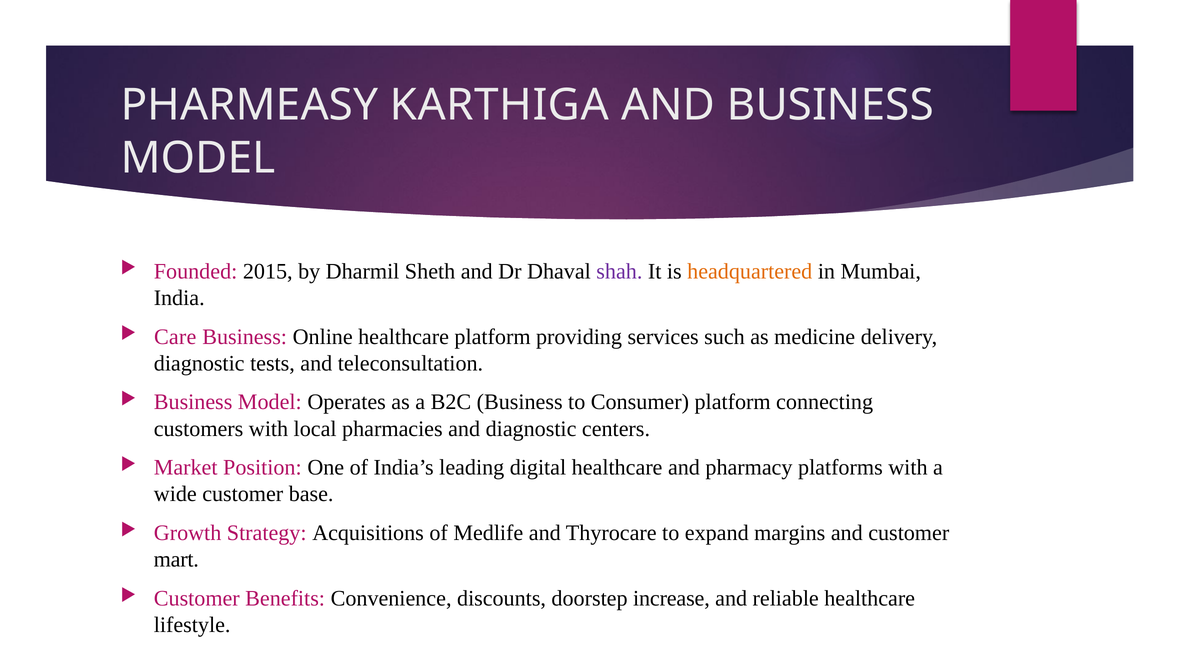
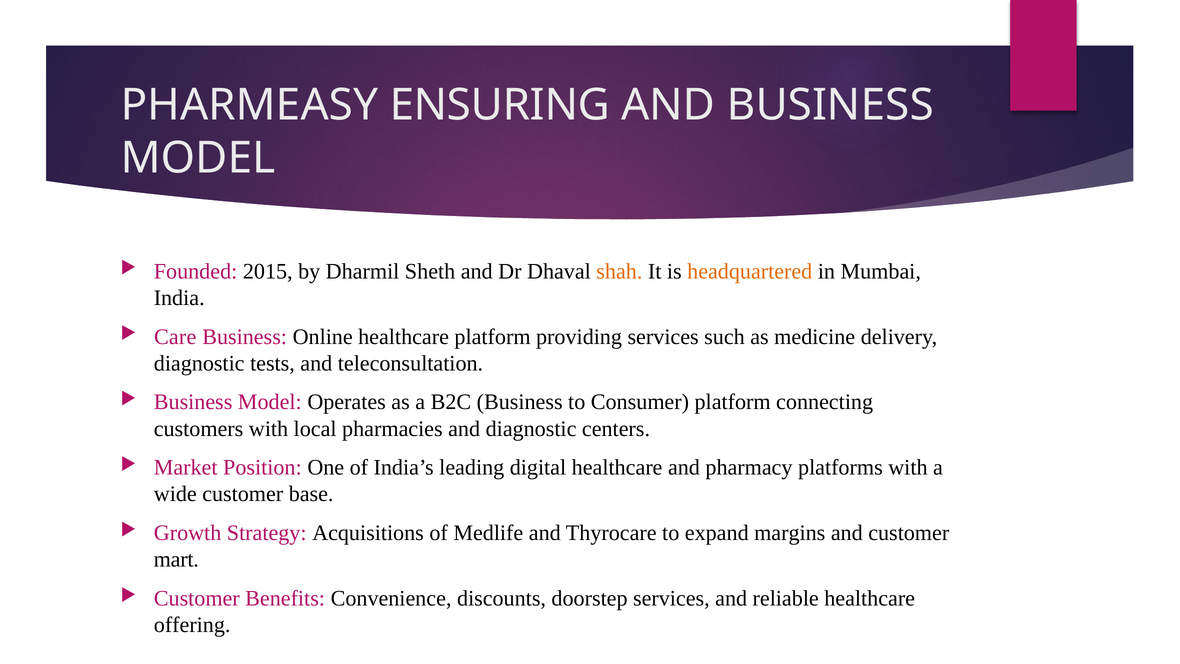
KARTHIGA: KARTHIGA -> ENSURING (500, 105)
shah colour: purple -> orange (619, 271)
doorstep increase: increase -> services (671, 598)
lifestyle: lifestyle -> offering (192, 625)
